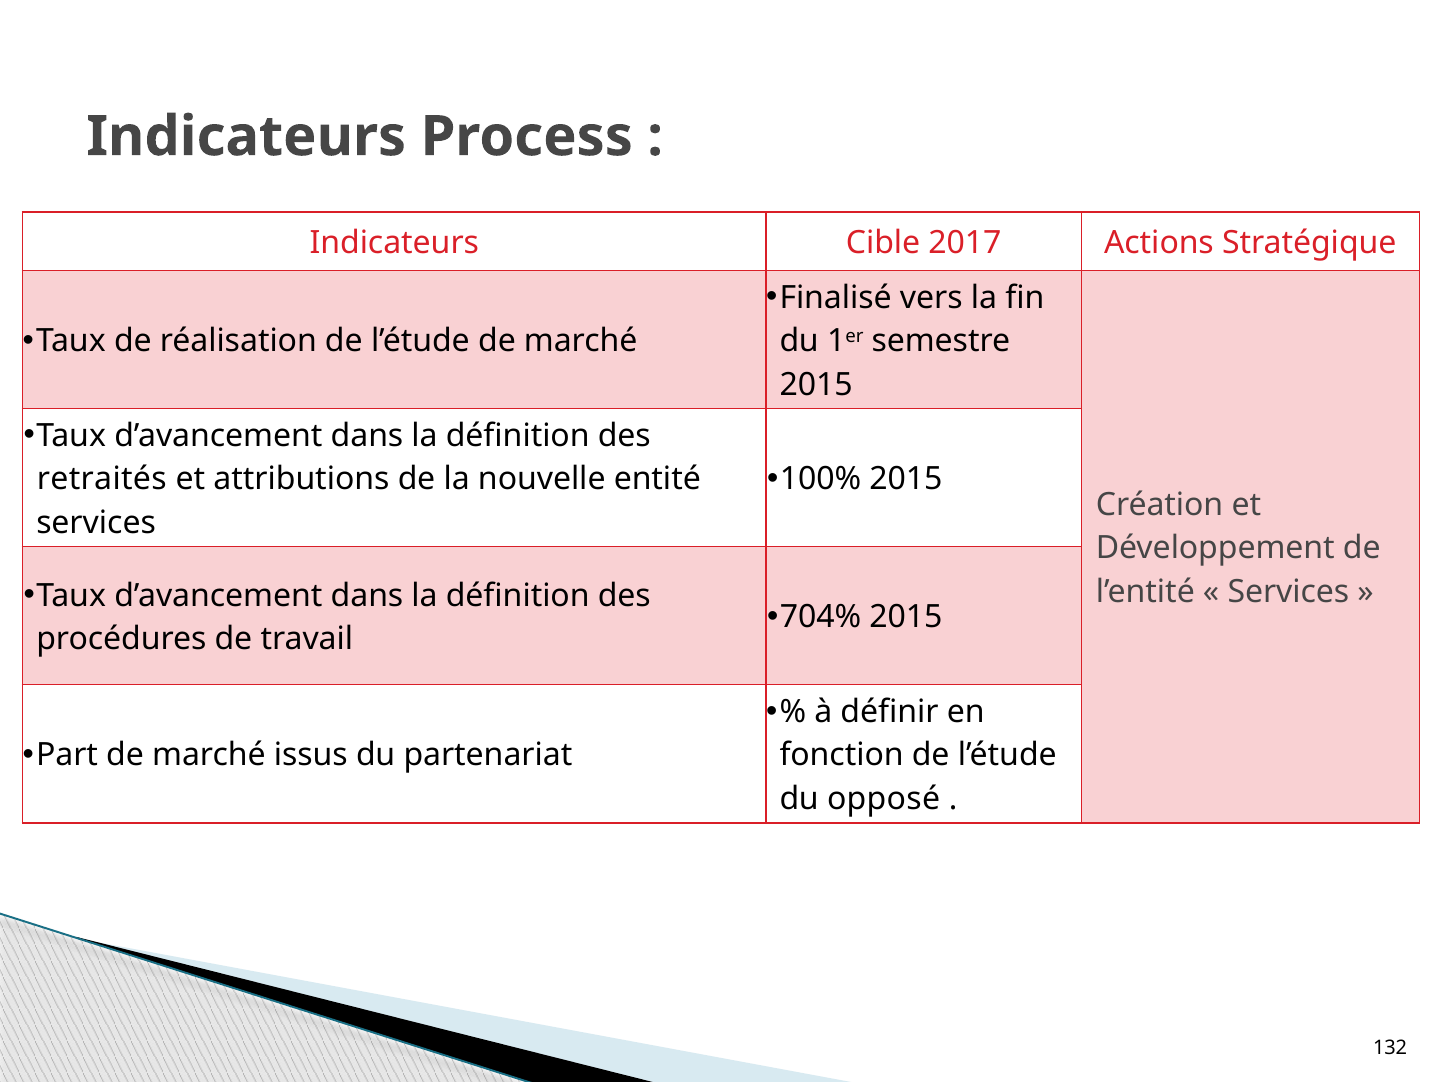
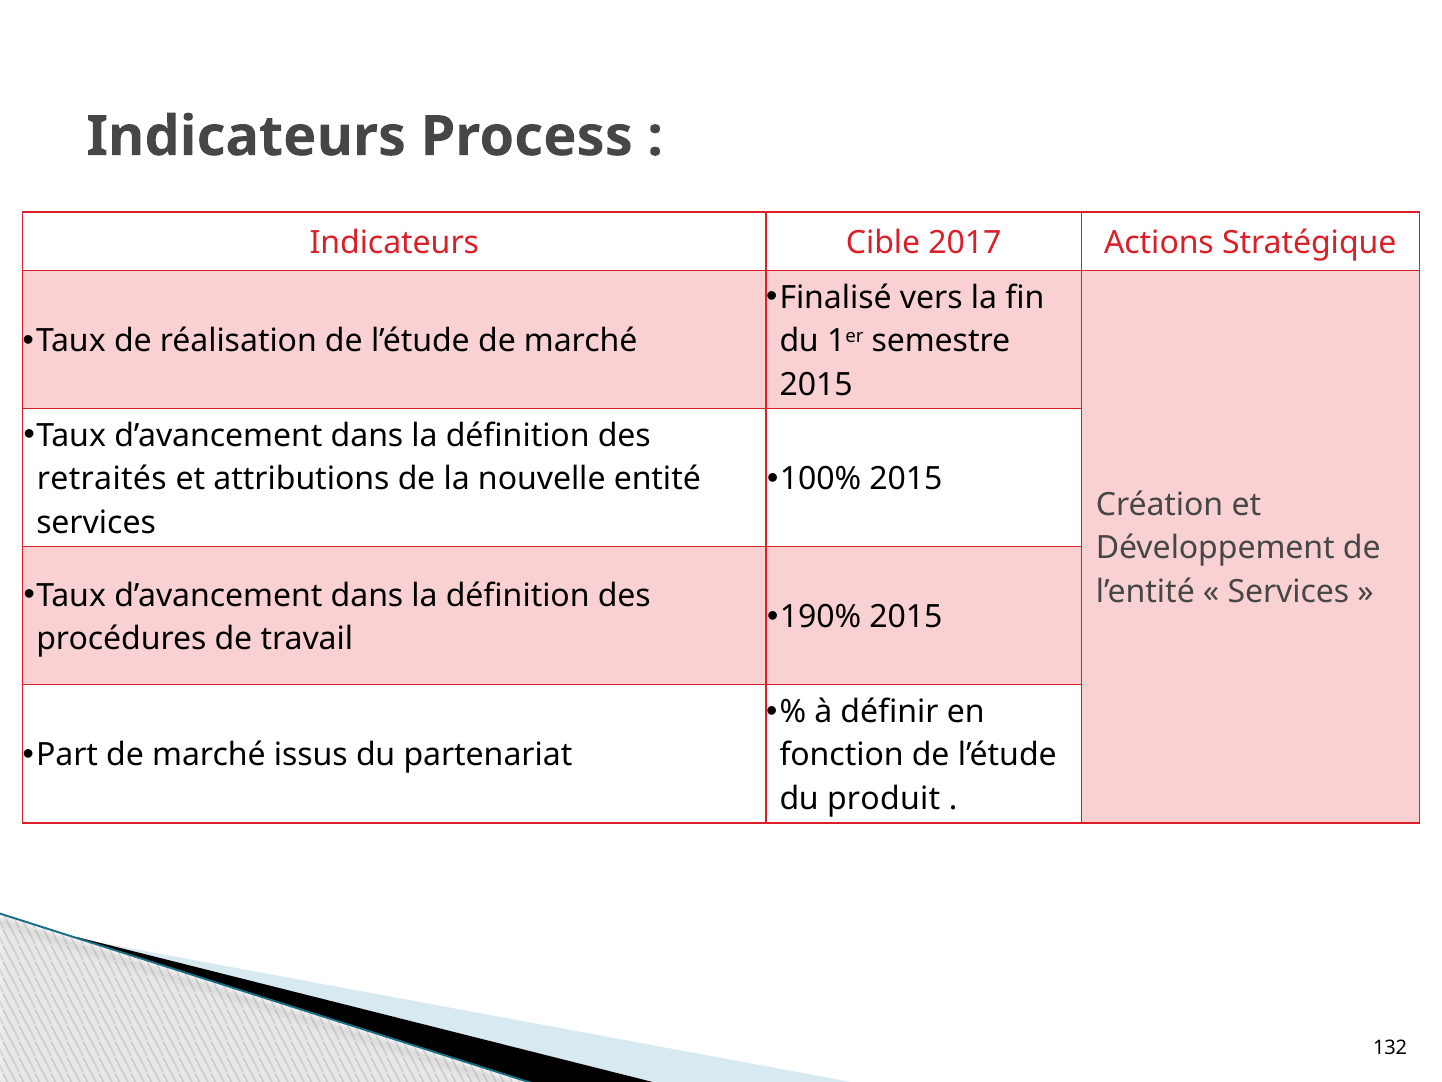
704%: 704% -> 190% (821, 617)
opposé: opposé -> produit (884, 799)
